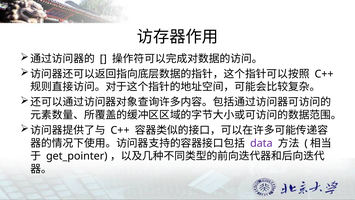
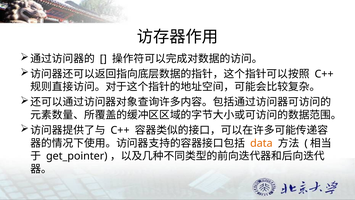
data colour: purple -> orange (261, 143)
